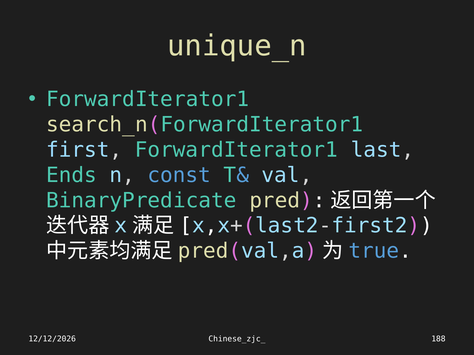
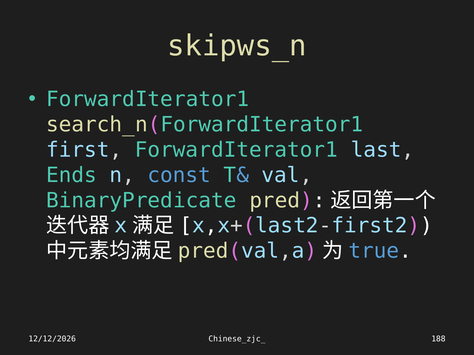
unique_n: unique_n -> skipws_n (237, 46)
